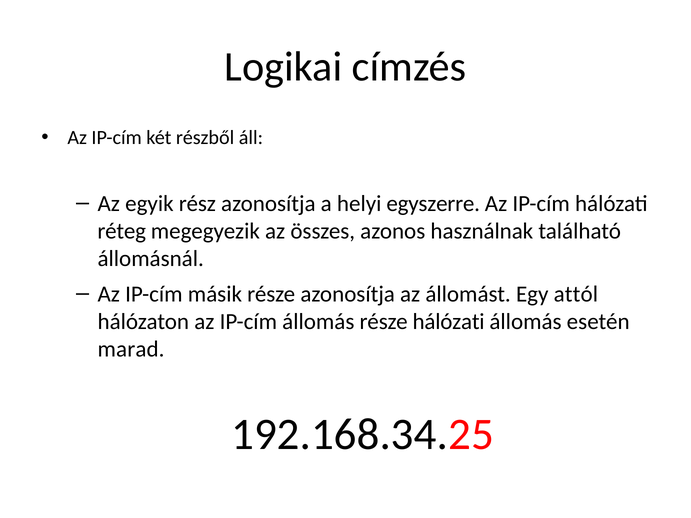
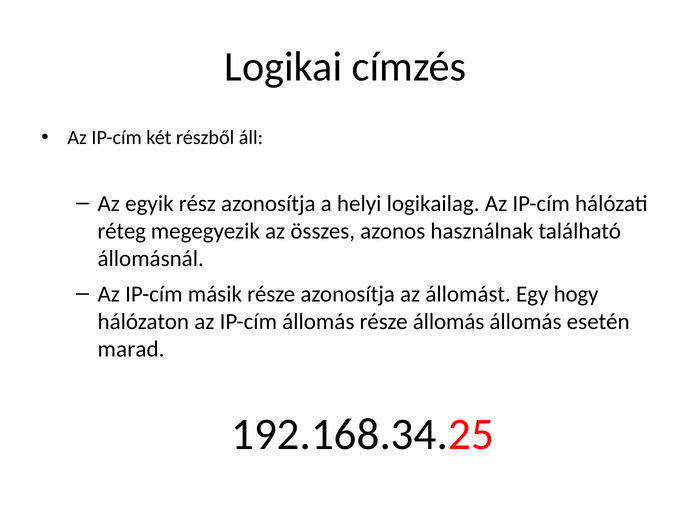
egyszerre: egyszerre -> logikailag (433, 204)
attól: attól -> hogy (576, 294)
része hálózati: hálózati -> állomás (449, 322)
